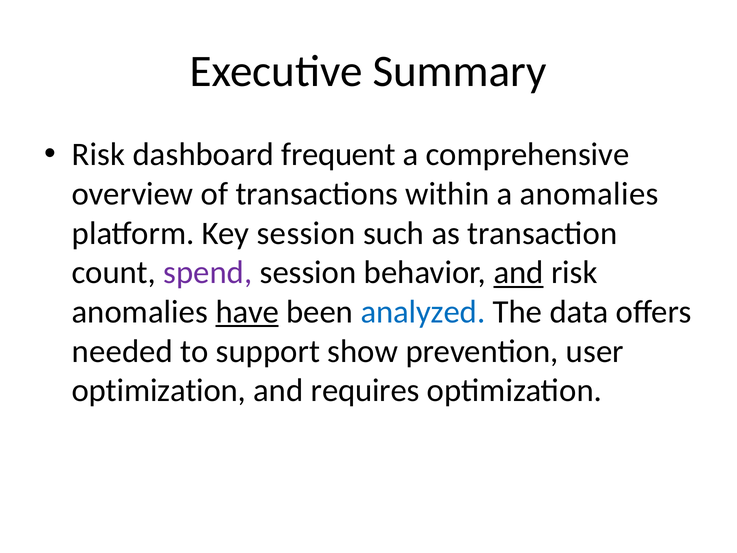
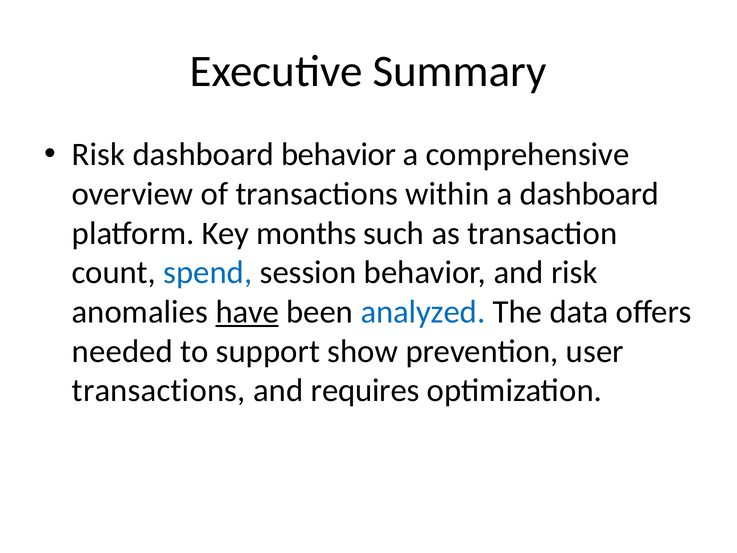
dashboard frequent: frequent -> behavior (339, 155)
a anomalies: anomalies -> dashboard (589, 194)
Key session: session -> months (306, 233)
spend colour: purple -> blue (208, 273)
and underline: present -> none (519, 273)
optimization: optimization -> transactions (159, 391)
